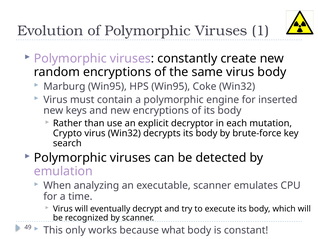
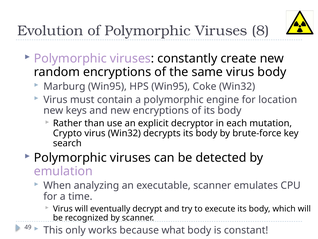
1: 1 -> 8 (260, 31)
inserted: inserted -> location (278, 99)
